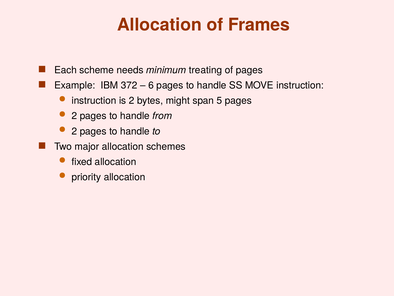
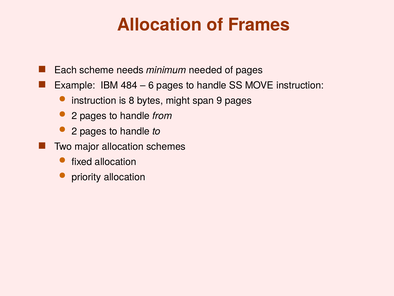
treating: treating -> needed (205, 70)
372: 372 -> 484 (129, 85)
is 2: 2 -> 8 (132, 101)
5: 5 -> 9 (219, 101)
